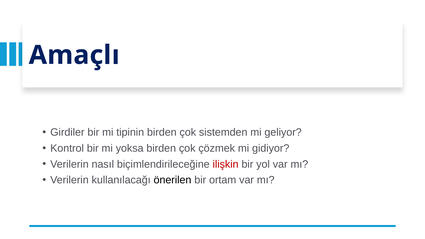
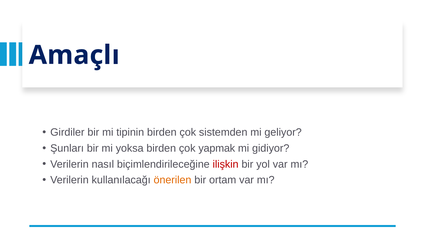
Kontrol: Kontrol -> Şunları (67, 148)
çözmek: çözmek -> yapmak (217, 148)
önerilen colour: black -> orange (173, 180)
